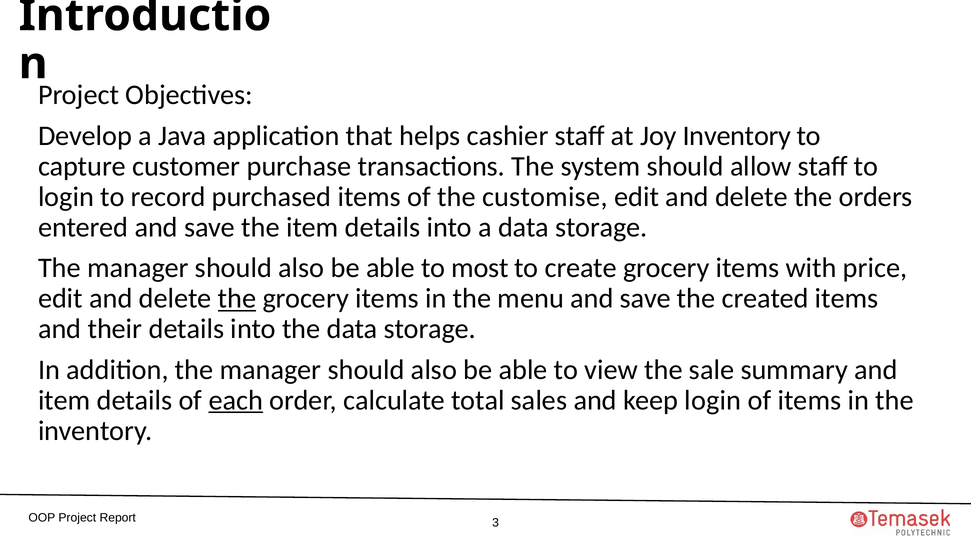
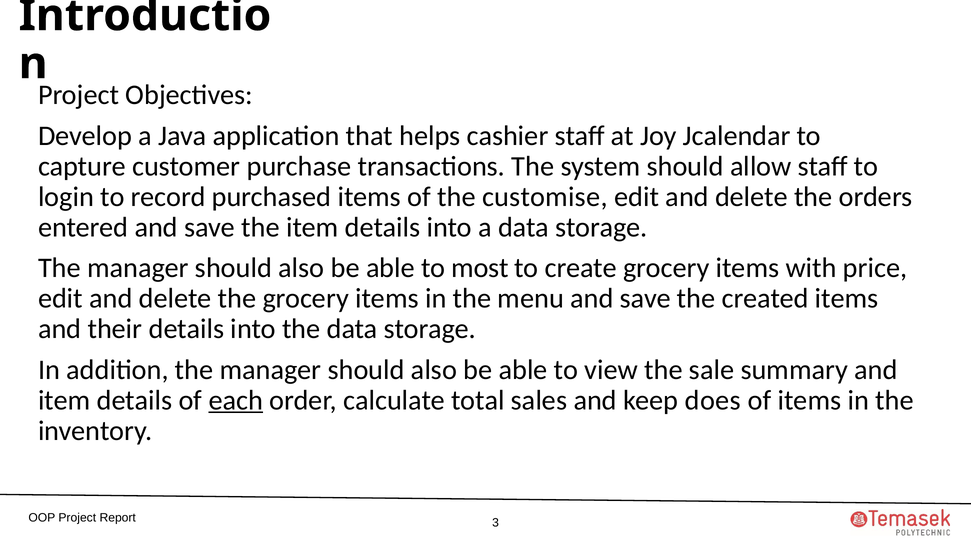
Joy Inventory: Inventory -> Jcalendar (737, 136)
the underline: present -> none (237, 299)
keep login: login -> does (713, 400)
